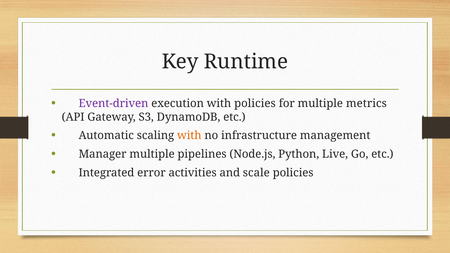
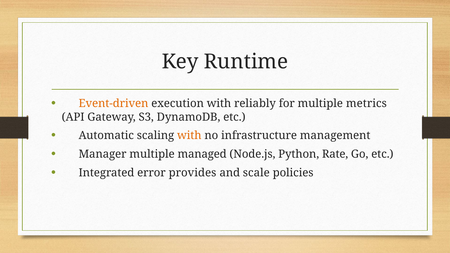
Event-driven colour: purple -> orange (114, 104)
with policies: policies -> reliably (255, 104)
pipelines: pipelines -> managed (202, 154)
Live: Live -> Rate (335, 154)
activities: activities -> provides (193, 173)
